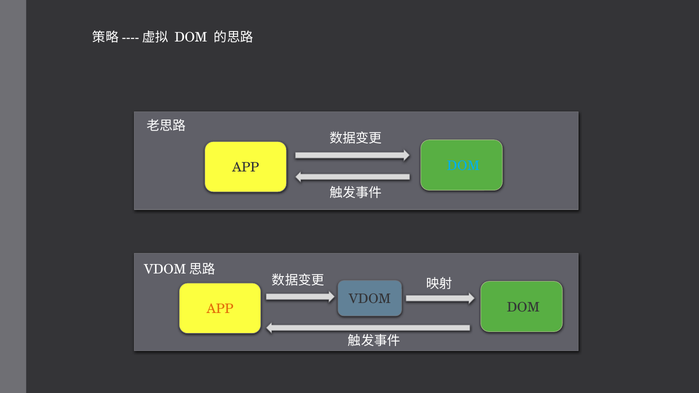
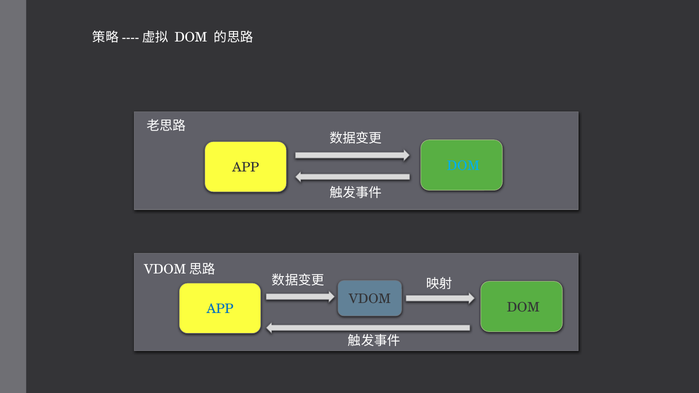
APP colour: orange -> blue (220, 309)
